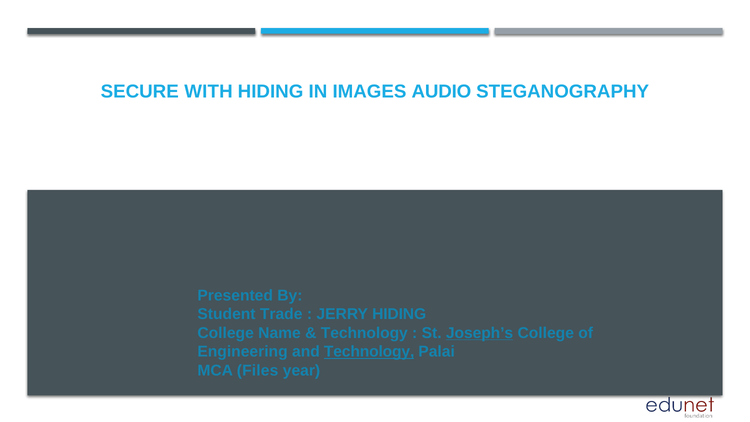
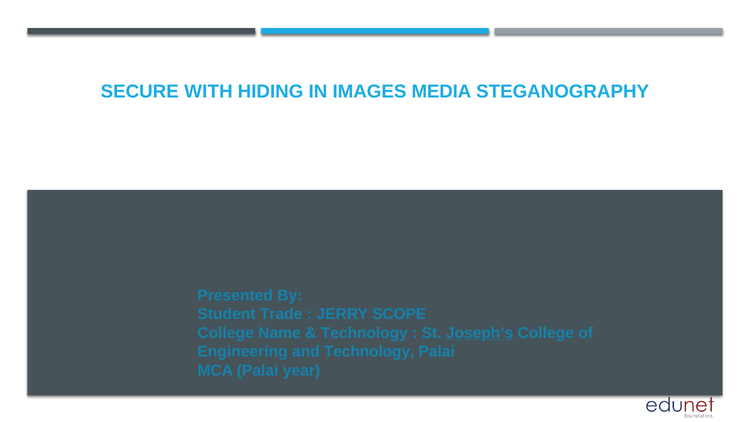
AUDIO: AUDIO -> MEDIA (441, 92)
JERRY HIDING: HIDING -> SCOPE (399, 314)
Technology underline: present -> none (369, 352)
MCA Files: Files -> Palai (258, 370)
